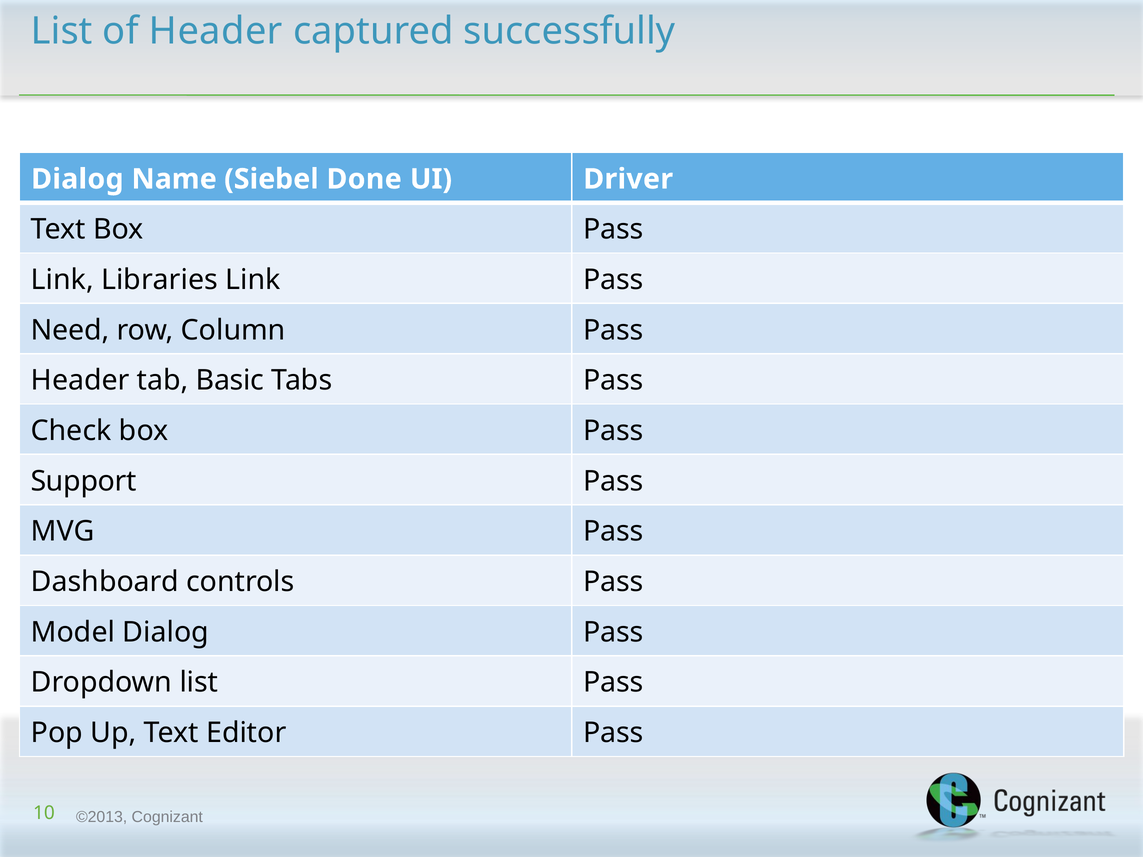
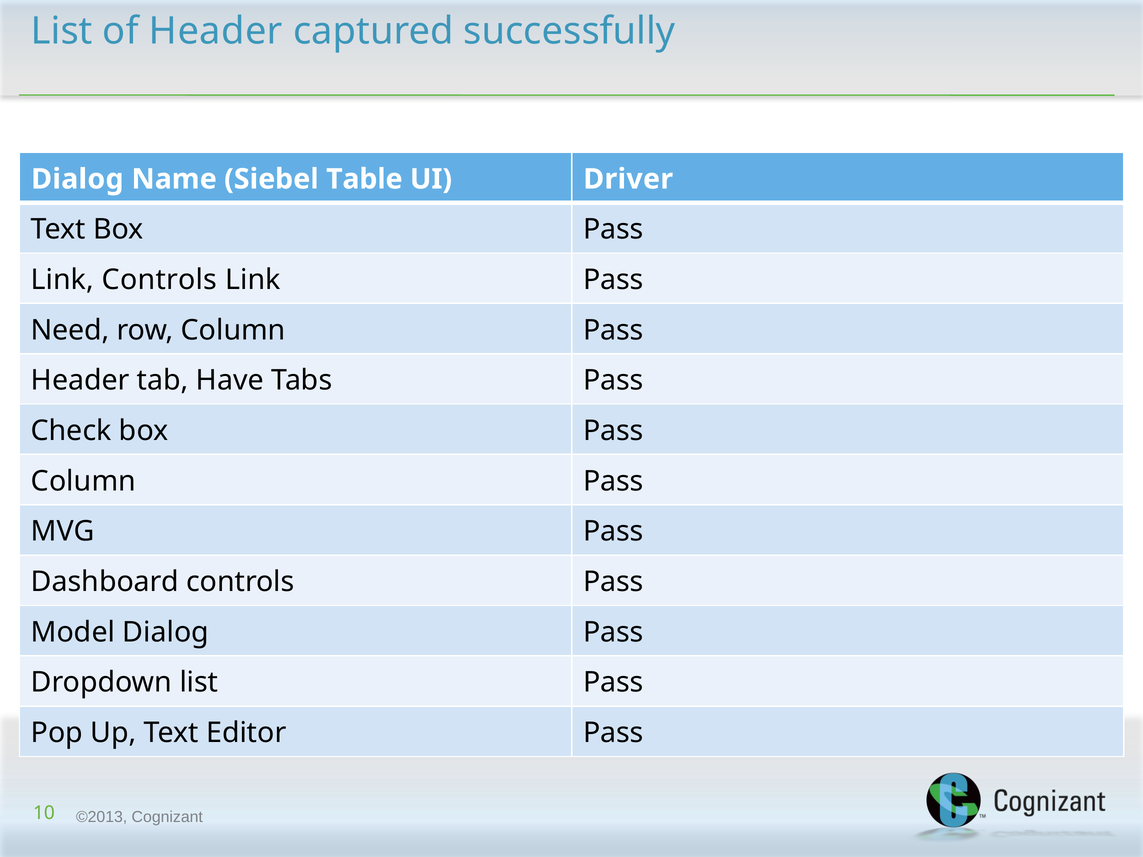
Done: Done -> Table (364, 179)
Link Libraries: Libraries -> Controls (159, 280)
Basic: Basic -> Have (230, 381)
Support: Support -> Column (83, 481)
